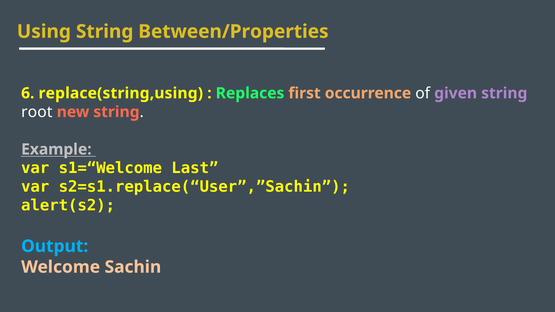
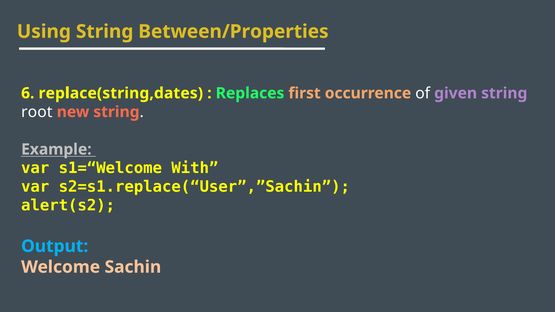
replace(string,using: replace(string,using -> replace(string,dates (121, 93)
Last: Last -> With (195, 168)
